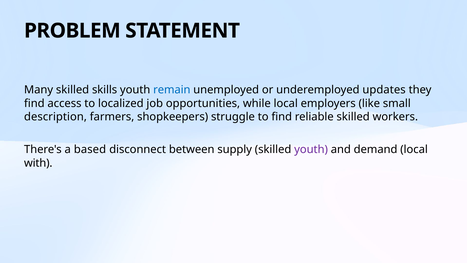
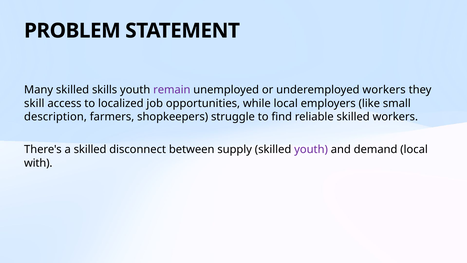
remain colour: blue -> purple (172, 90)
underemployed updates: updates -> workers (384, 90)
find: find -> skill (34, 103)
a based: based -> skilled (90, 149)
